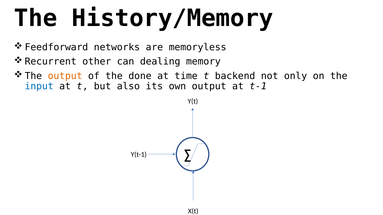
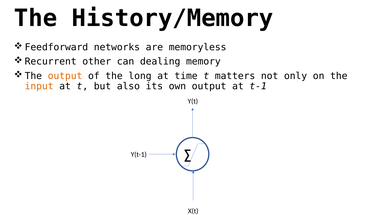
done: done -> long (140, 76)
backend: backend -> matters (235, 76)
input colour: blue -> orange (39, 86)
